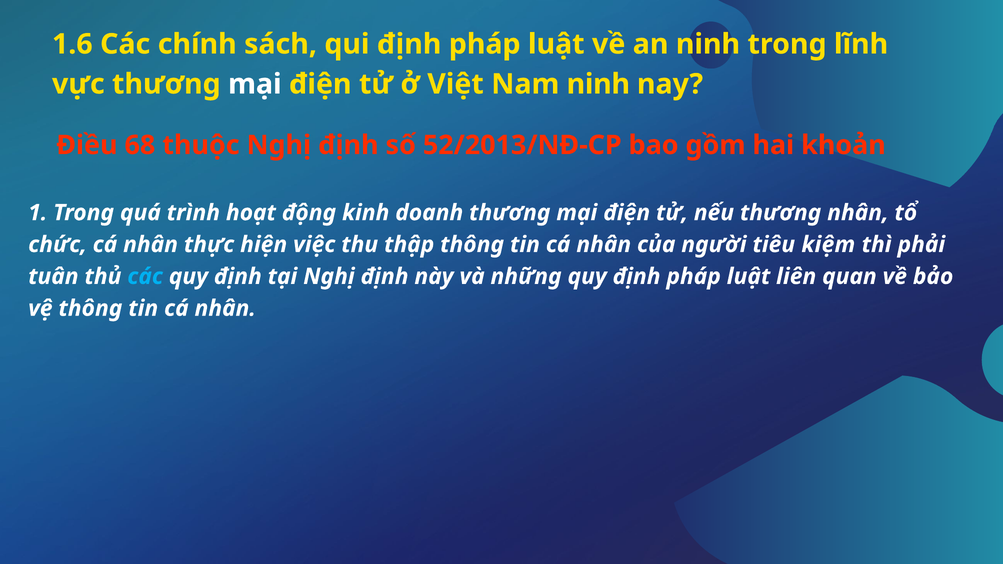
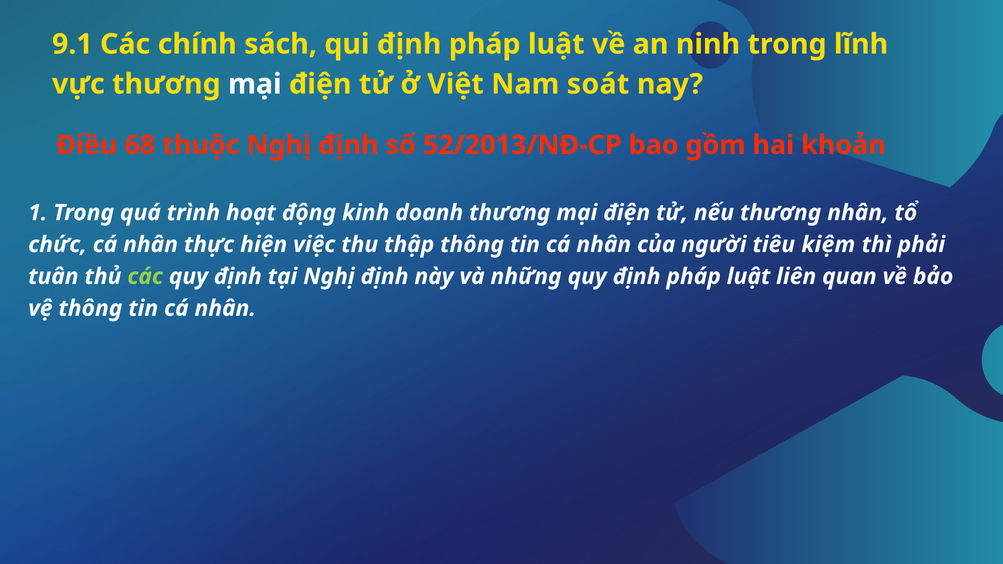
1.6: 1.6 -> 9.1 (72, 44)
Nam ninh: ninh -> soát (598, 84)
các colour: light blue -> light green (145, 277)
